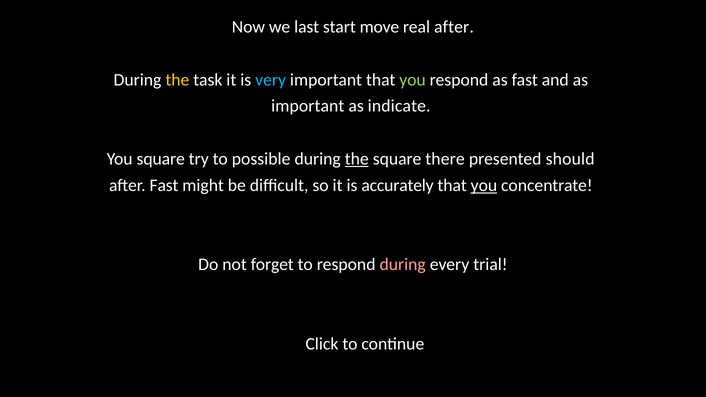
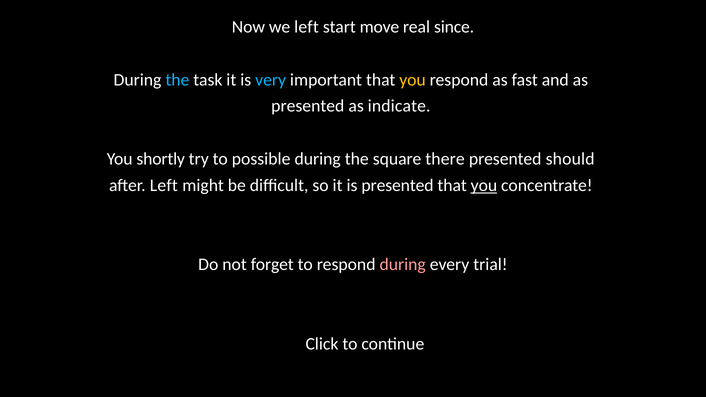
we last: last -> left (307, 27)
real after: after -> since (454, 27)
the colour: yellow -> light blue (177, 80)
you colour: light green -> yellow (413, 80)
important: important -> presented (308, 106)
You square: square -> shortly (161, 159)
the underline: present -> none (357, 159)
after Fast: Fast -> Left (164, 185)
is accurately: accurately -> presented (398, 185)
